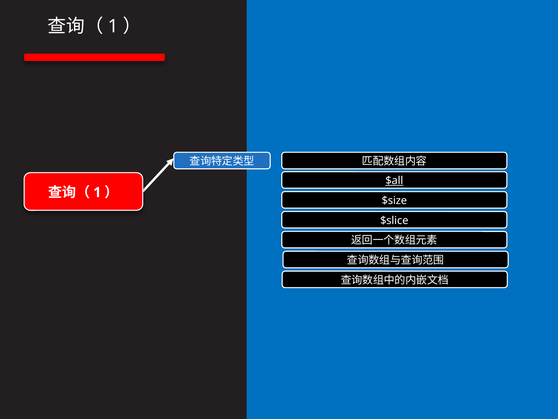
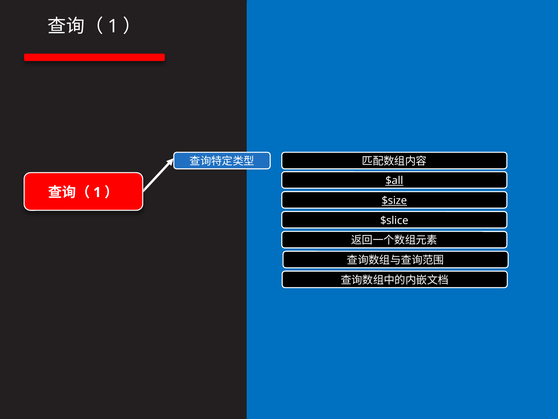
$size underline: none -> present (394, 200)
